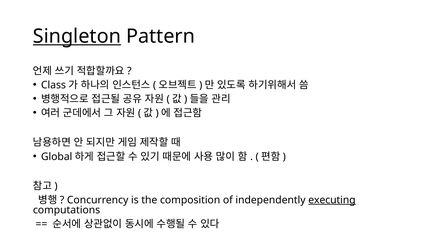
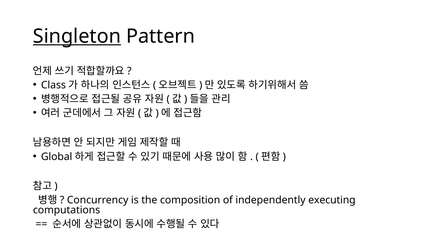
executing underline: present -> none (332, 200)
